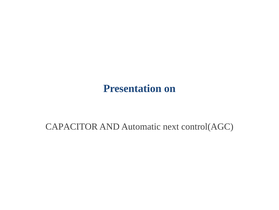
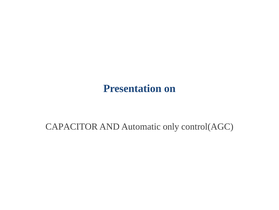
next: next -> only (171, 126)
